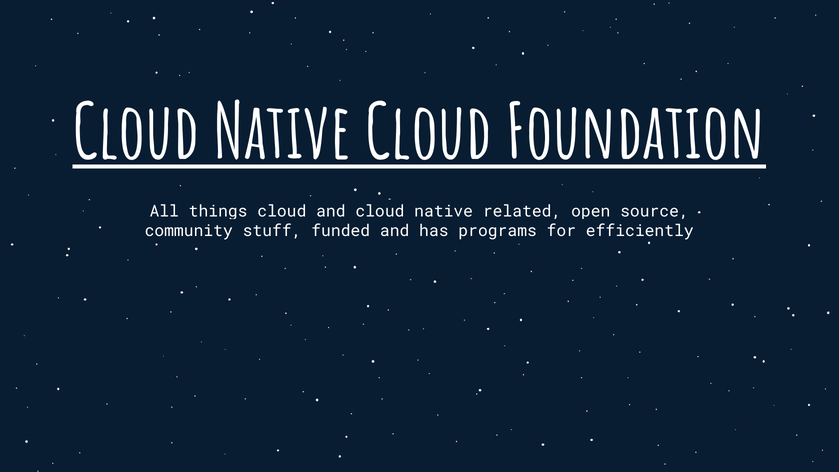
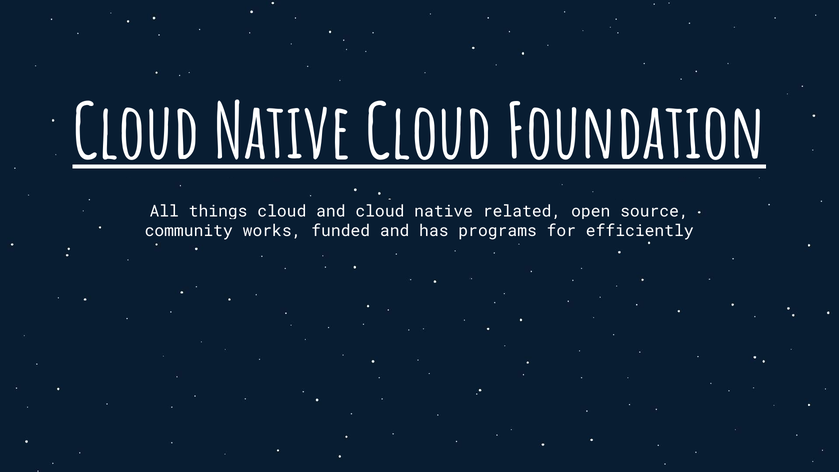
stuff: stuff -> works (272, 231)
